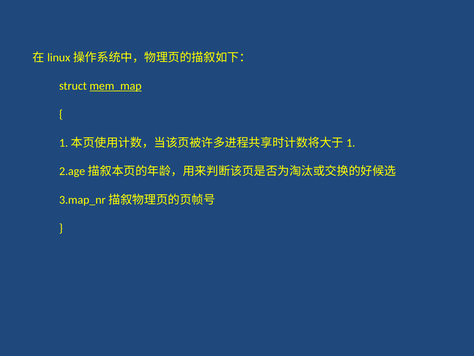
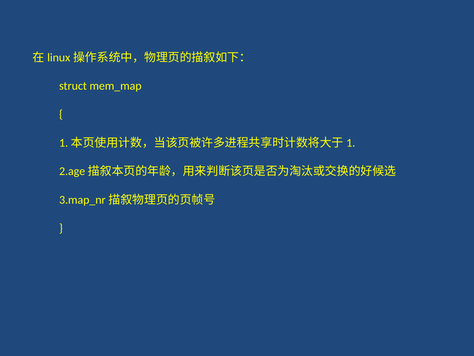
mem_map underline: present -> none (116, 86)
